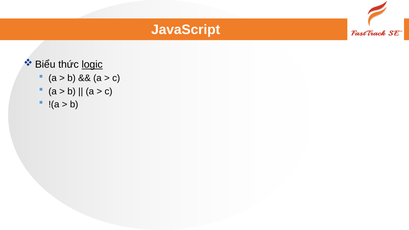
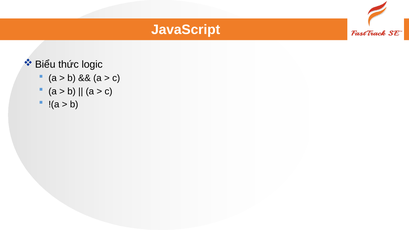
logic underline: present -> none (92, 65)
